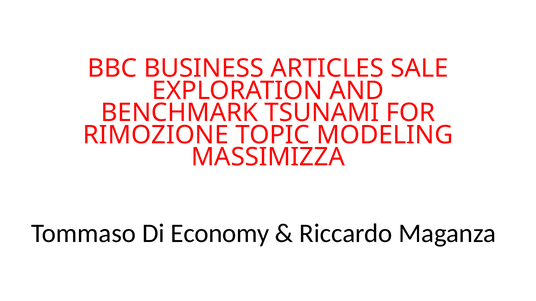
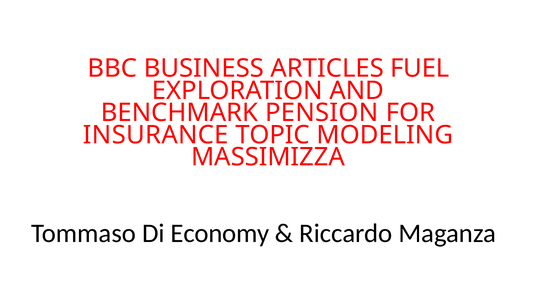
SALE: SALE -> FUEL (420, 69)
TSUNAMI: TSUNAMI -> PENSION (322, 113)
RIMOZIONE: RIMOZIONE -> INSURANCE (156, 135)
